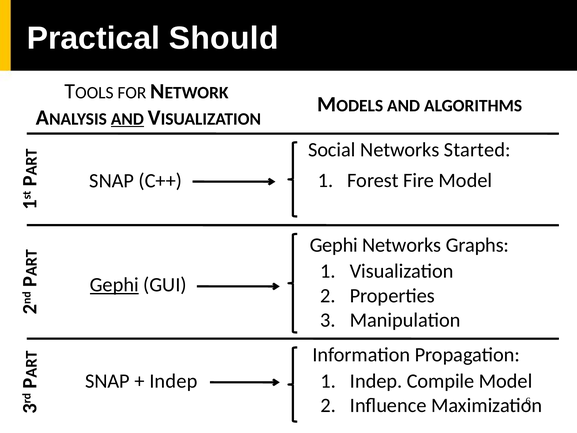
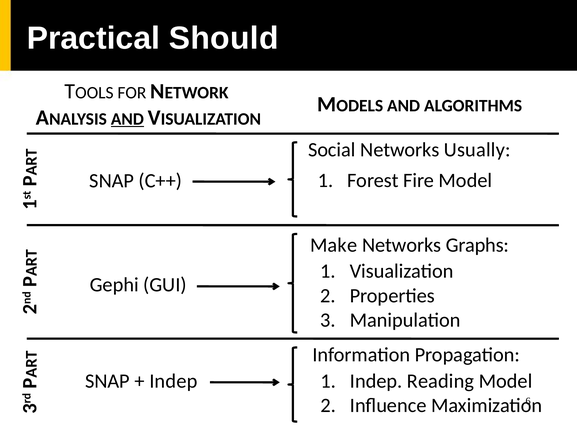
Started: Started -> Usually (477, 150)
Gephi: Gephi -> Make (334, 245)
Gephi underline: present -> none (114, 285)
Compile: Compile -> Reading (440, 381)
